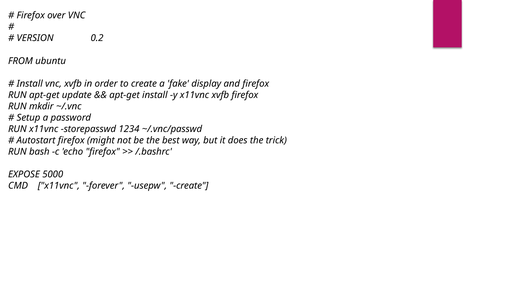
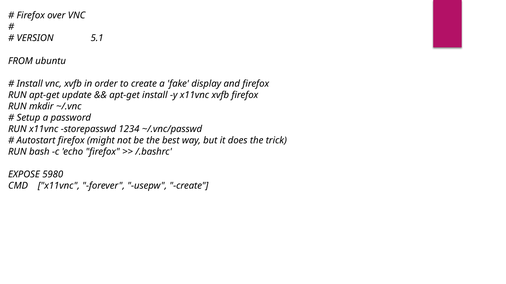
0.2: 0.2 -> 5.1 (97, 38)
5000: 5000 -> 5980 (53, 175)
